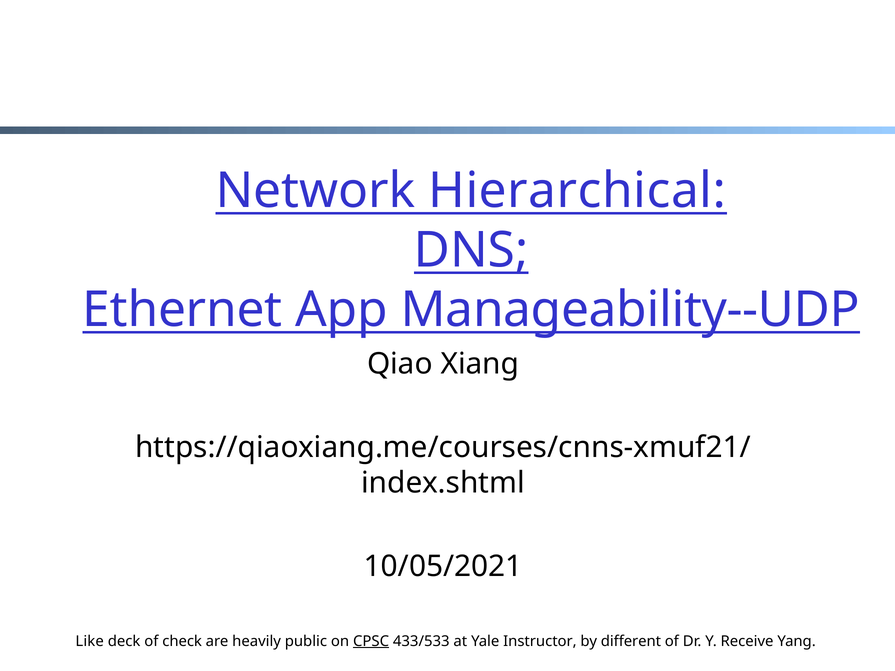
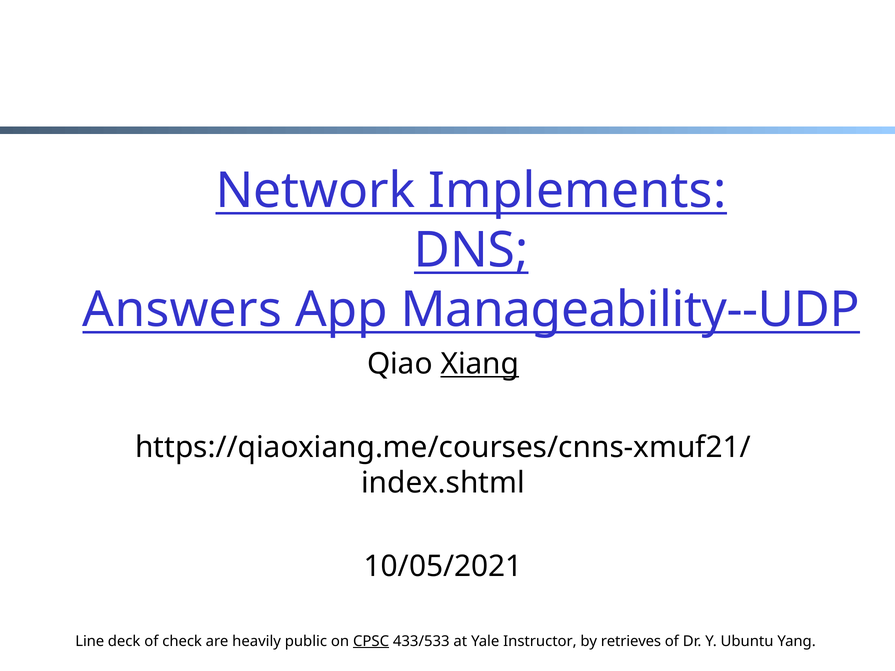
Hierarchical: Hierarchical -> Implements (577, 191)
Ethernet: Ethernet -> Answers (182, 310)
Xiang underline: none -> present (480, 364)
Like: Like -> Line (90, 641)
different: different -> retrieves (631, 641)
Receive: Receive -> Ubuntu (747, 641)
